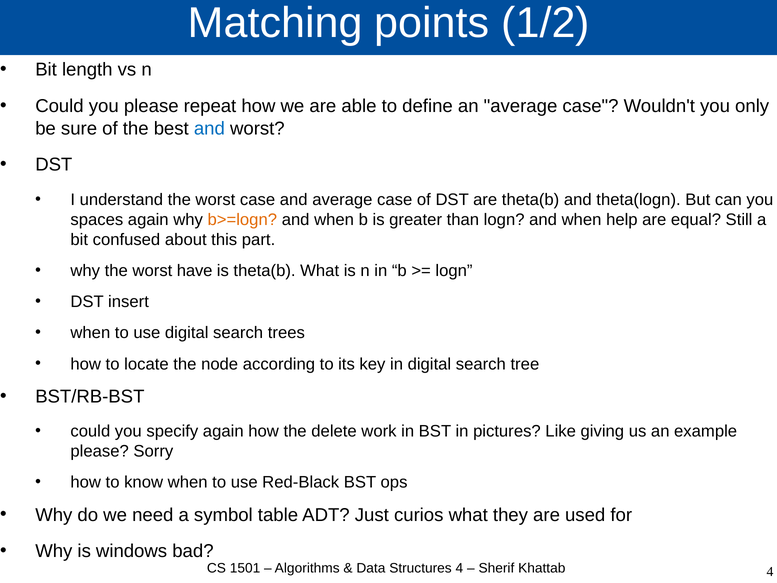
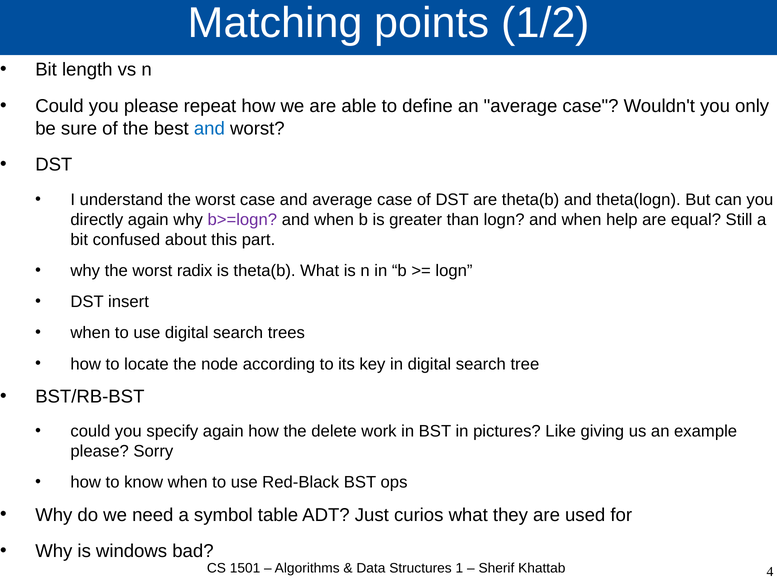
spaces: spaces -> directly (97, 220)
b>=logn colour: orange -> purple (242, 220)
have: have -> radix (195, 271)
Structures 4: 4 -> 1 (459, 568)
